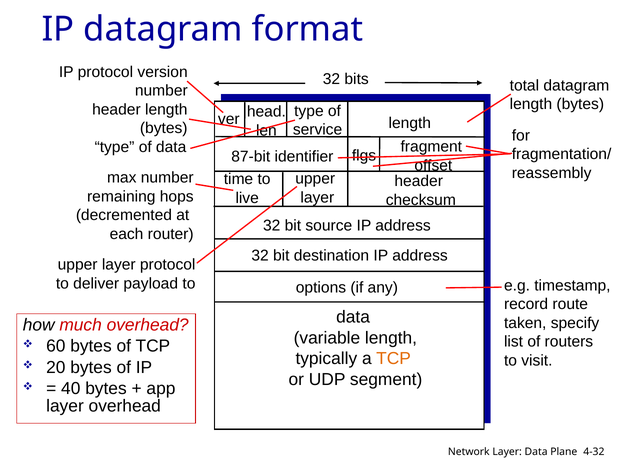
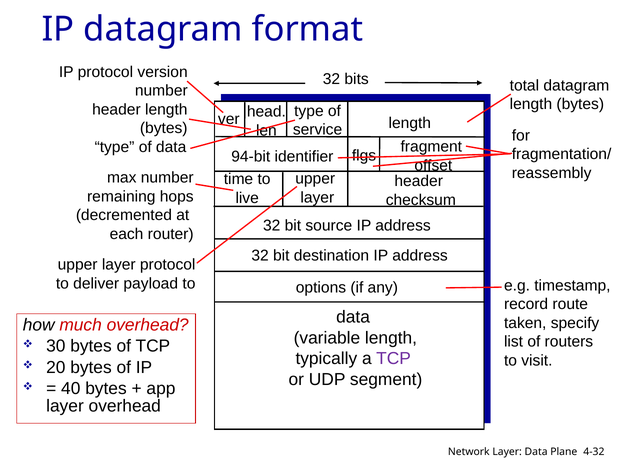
87-bit: 87-bit -> 94-bit (251, 157)
60: 60 -> 30 (56, 346)
TCP colour: orange -> purple (394, 359)
